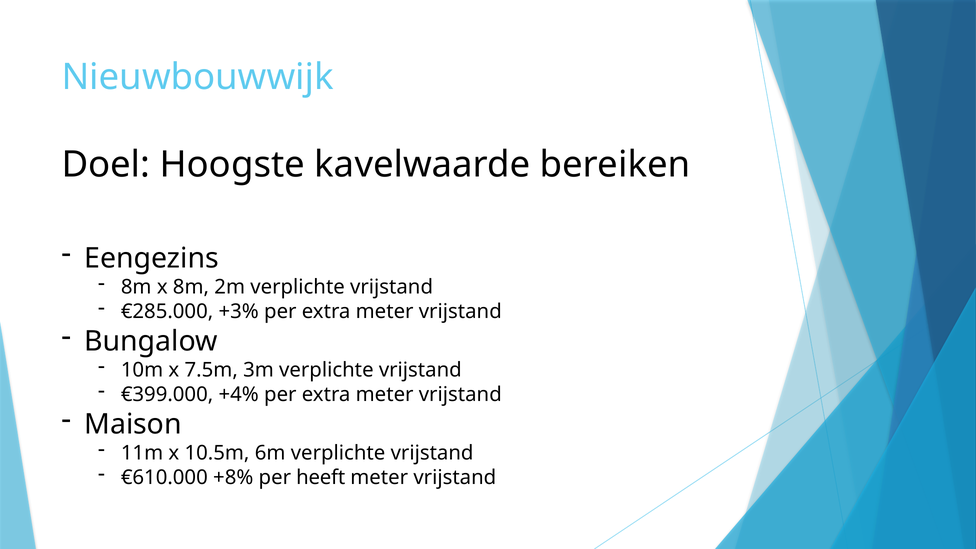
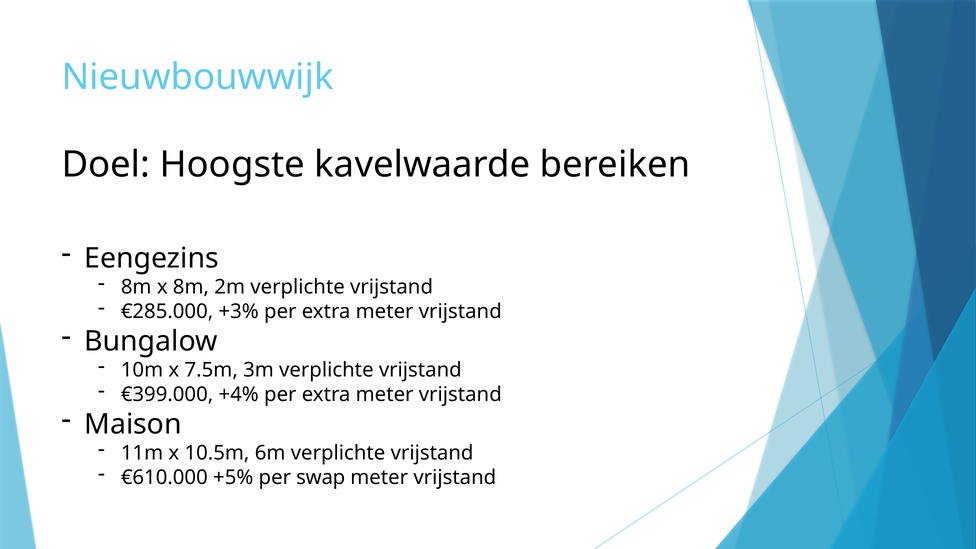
+8%: +8% -> +5% (233, 477)
heeft: heeft -> swap (321, 477)
